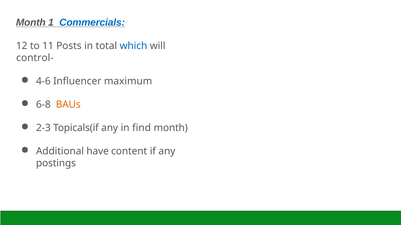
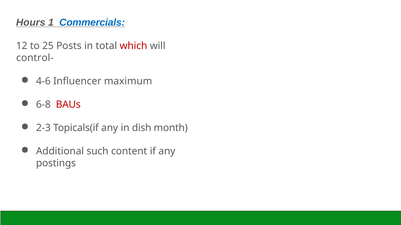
Month: Month -> Hours (31, 23)
11: 11 -> 25 (48, 46)
which colour: blue -> red (133, 46)
BAUs colour: orange -> red (68, 105)
find: find -> dish (142, 128)
have: have -> such (98, 151)
